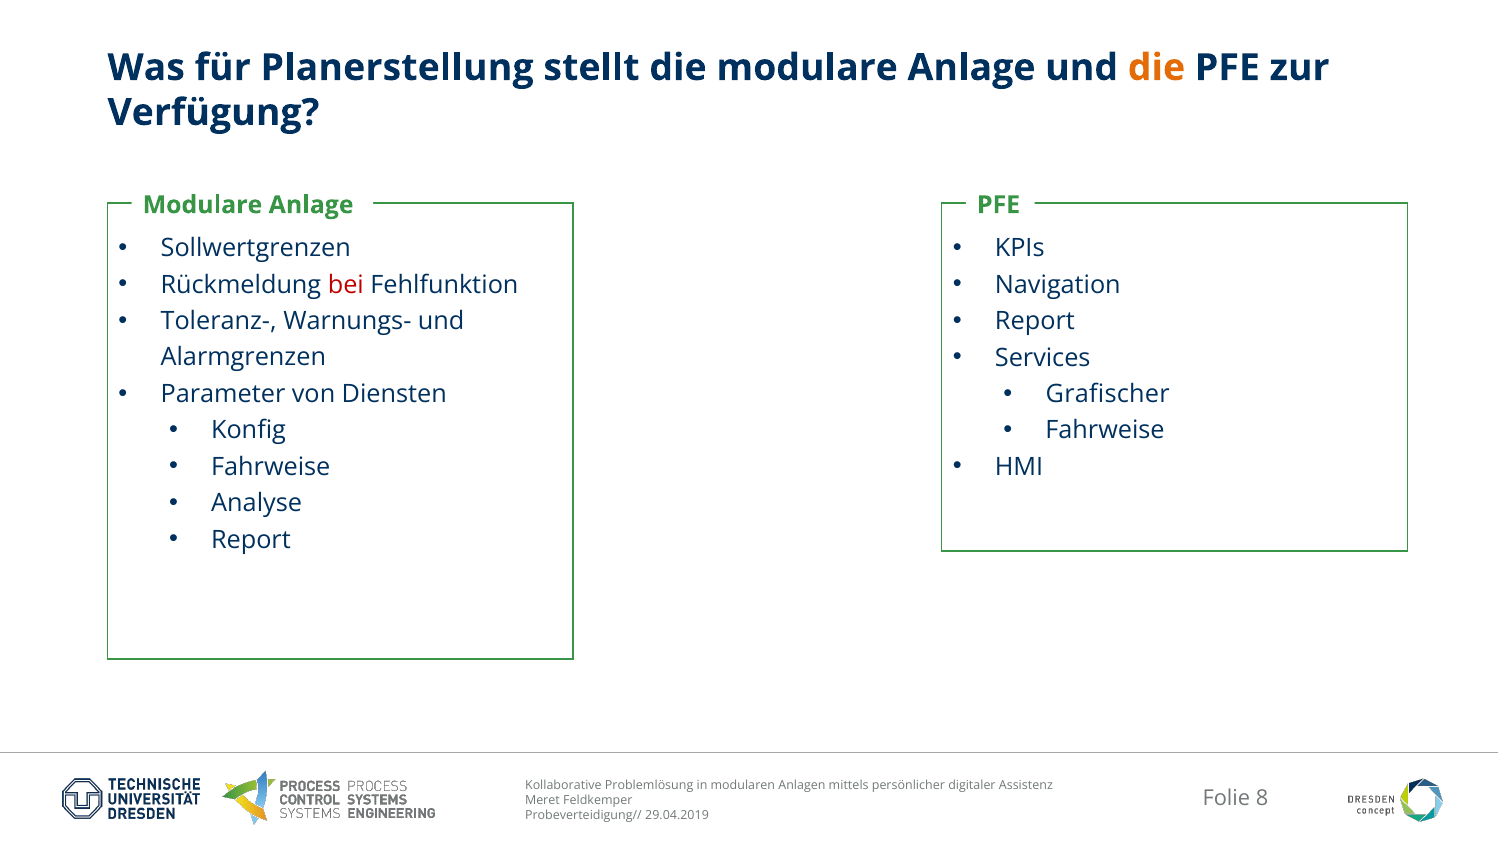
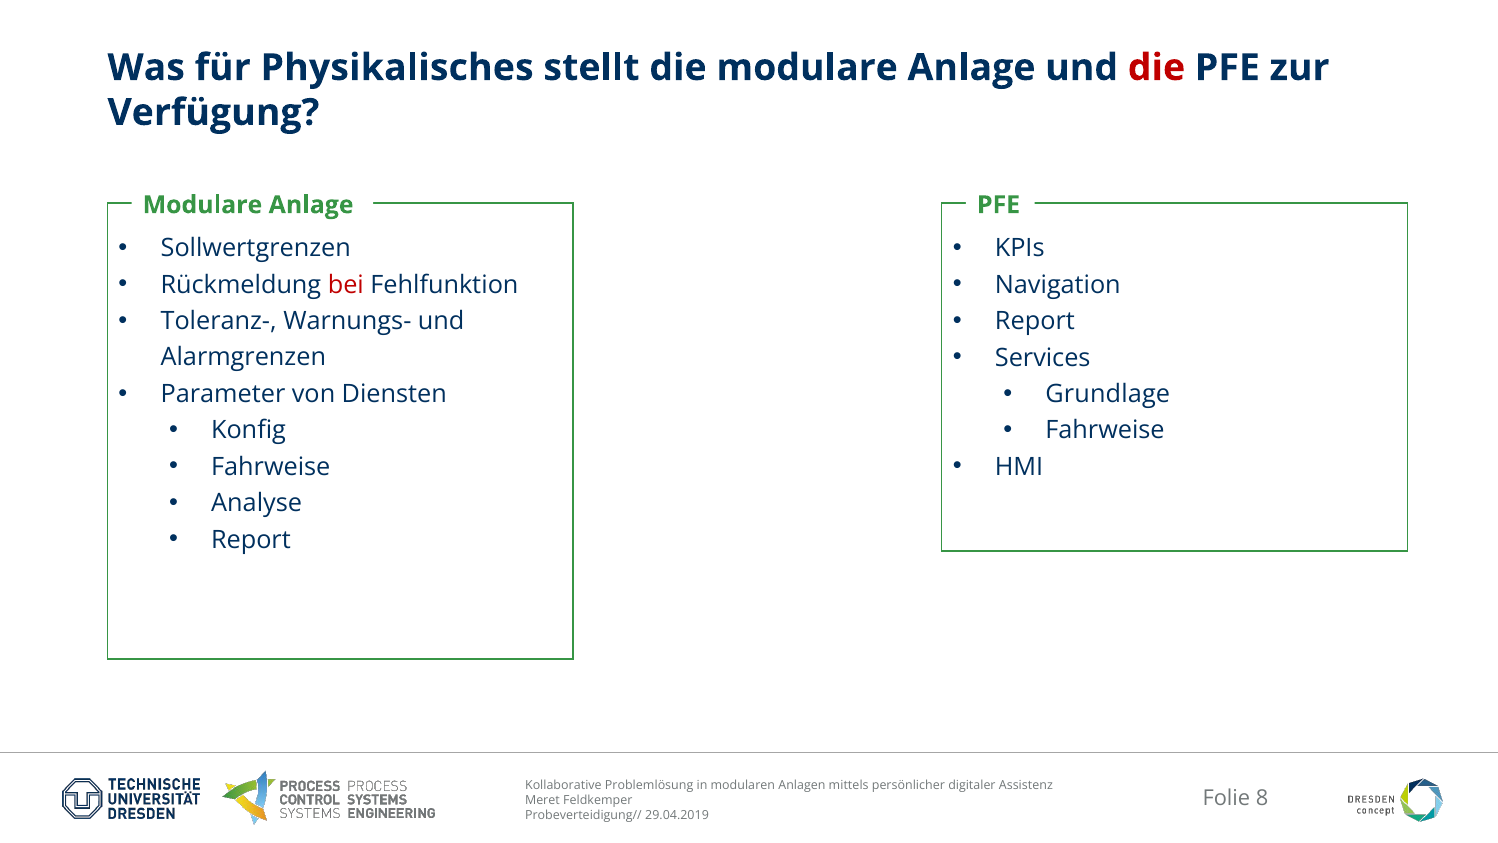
Planerstellung: Planerstellung -> Physikalisches (397, 68)
die colour: orange -> red (1156, 68)
Grafischer: Grafischer -> Grundlage (1108, 394)
